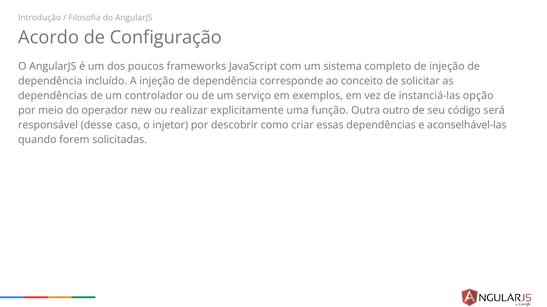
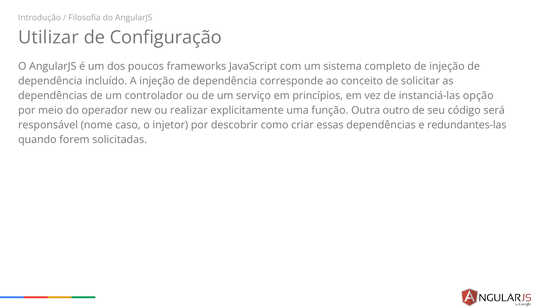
Acordo: Acordo -> Utilizar (49, 38)
exemplos: exemplos -> princípios (318, 96)
desse: desse -> nome (97, 125)
aconselhável-las: aconselhável-las -> redundantes-las (467, 125)
